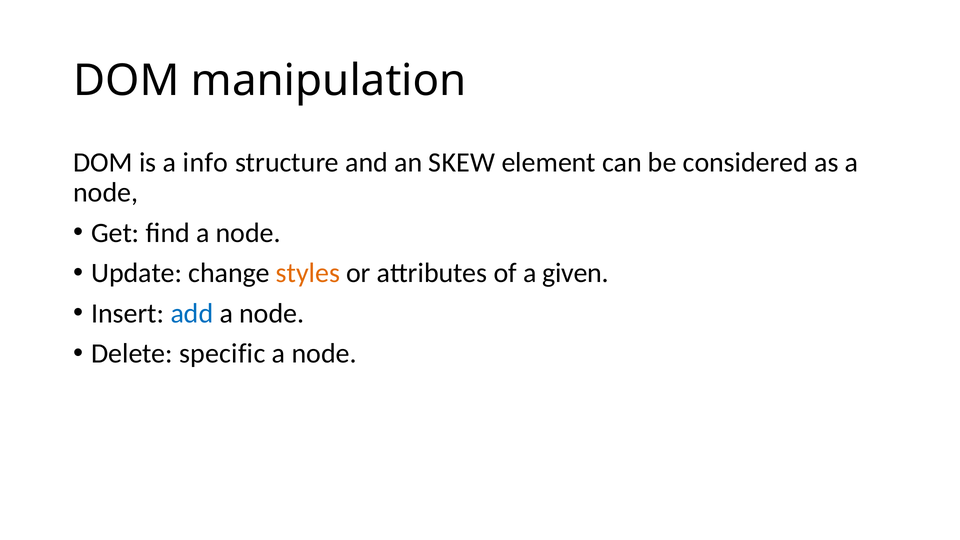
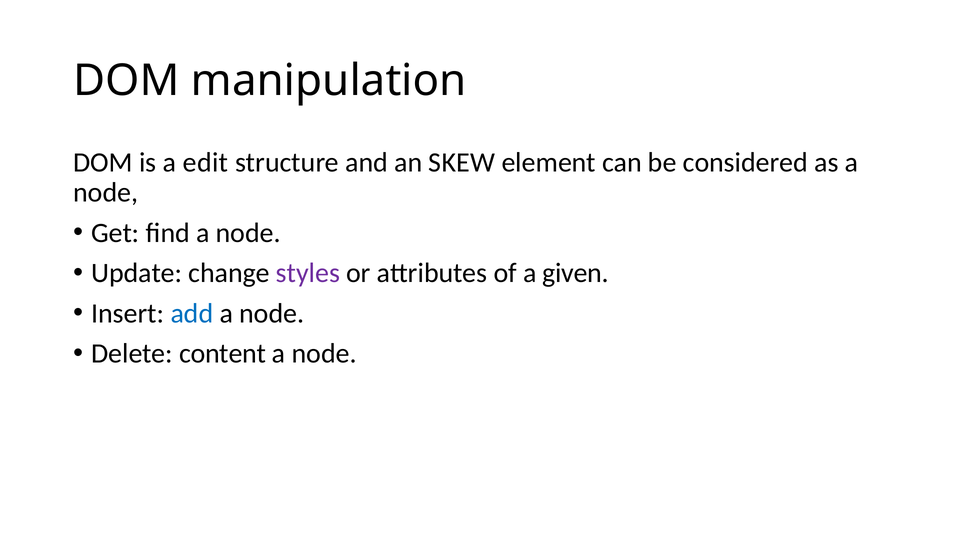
info: info -> edit (206, 162)
styles colour: orange -> purple (308, 273)
specific: specific -> content (223, 354)
